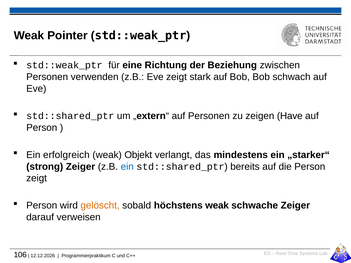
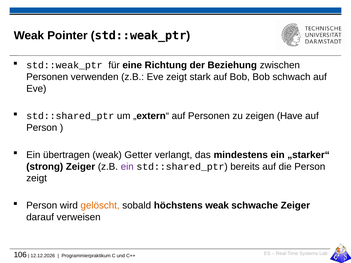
erfolgreich: erfolgreich -> übertragen (66, 155)
Objekt: Objekt -> Getter (138, 155)
ein colour: blue -> purple (127, 167)
